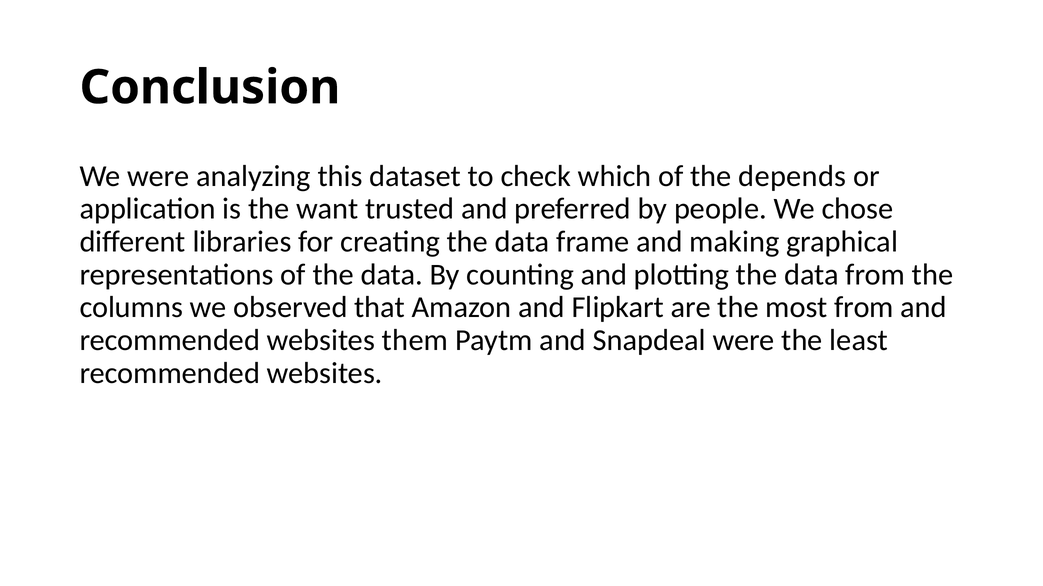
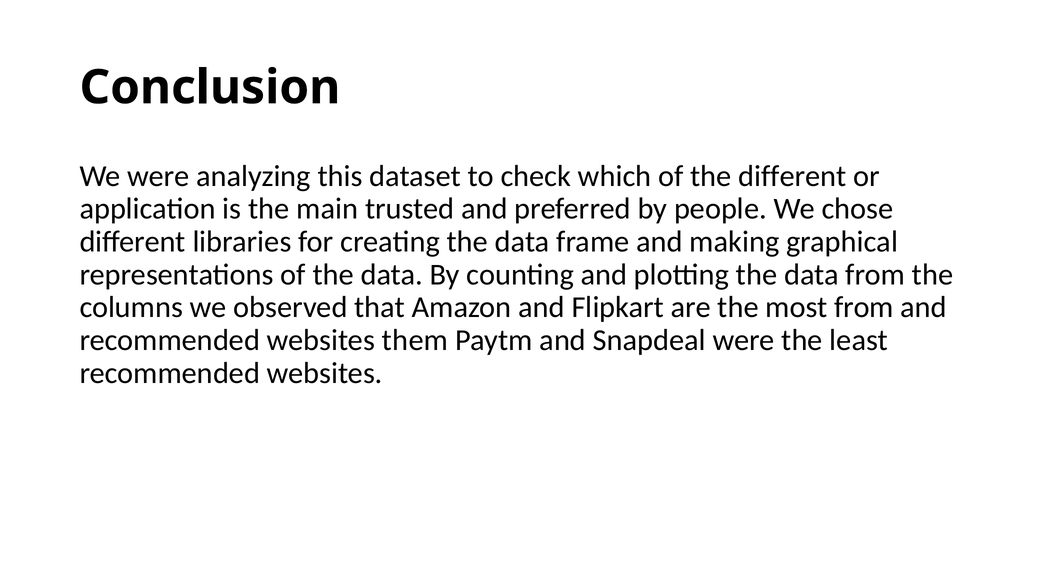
the depends: depends -> different (792, 176)
want: want -> main (327, 209)
